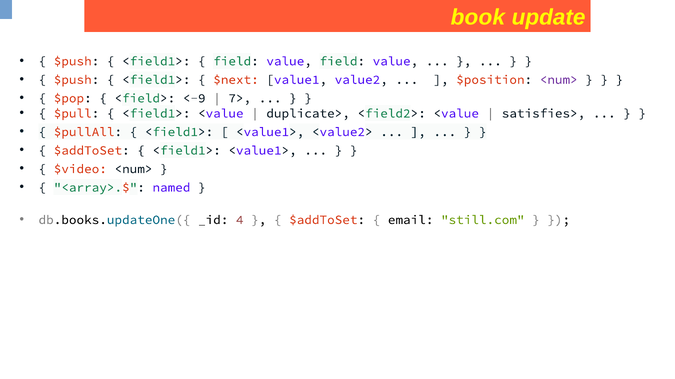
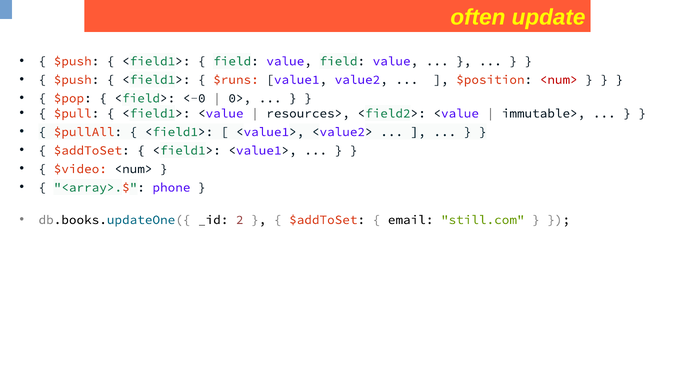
book: book -> often (478, 18)
$next: $next -> $runs (236, 80)
<num> colour: purple -> red (559, 80)
<-9: <-9 -> <-0 (194, 98)
7>: 7> -> 0> (240, 98)
duplicate>: duplicate> -> resources> (308, 114)
satisfies>: satisfies> -> immutable> (544, 114)
named: named -> phone (171, 188)
4: 4 -> 2 (240, 220)
